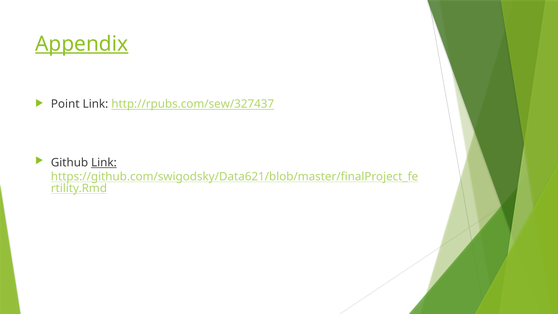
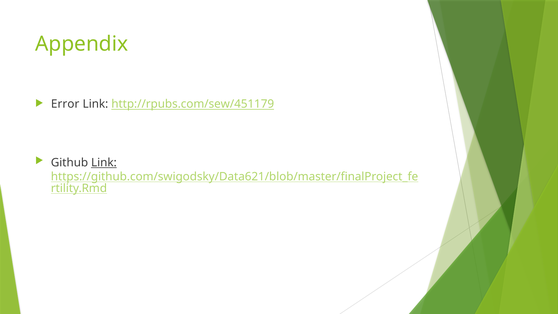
Appendix underline: present -> none (82, 44)
Point: Point -> Error (65, 104)
http://rpubs.com/sew/327437: http://rpubs.com/sew/327437 -> http://rpubs.com/sew/451179 (193, 104)
